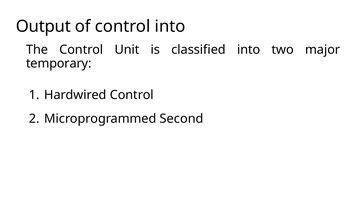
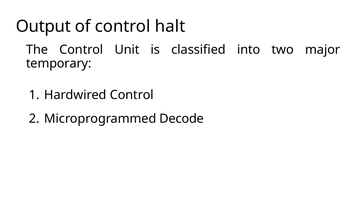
control into: into -> halt (170, 26)
Second: Second -> Decode (182, 118)
